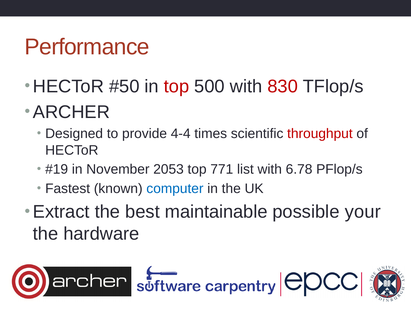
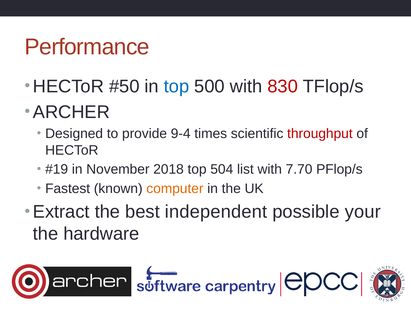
top colour: red -> blue (177, 86)
4-4: 4-4 -> 9-4 (181, 133)
2053: 2053 -> 2018 (169, 169)
771: 771 -> 504 (222, 169)
6.78: 6.78 -> 7.70 (299, 169)
computer colour: blue -> orange (175, 188)
maintainable: maintainable -> independent (216, 211)
